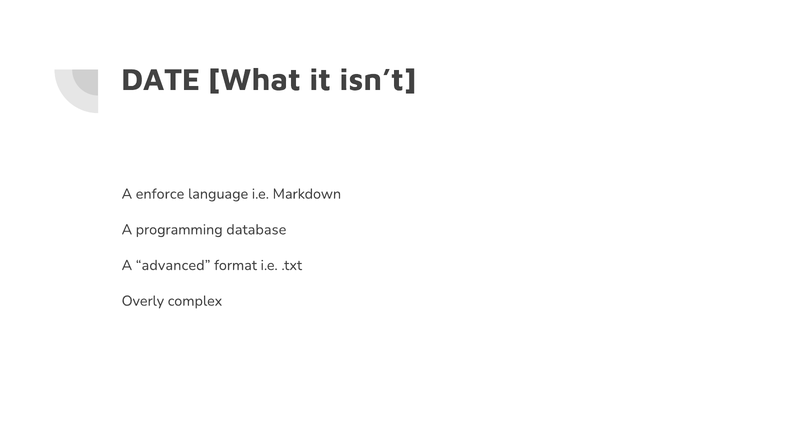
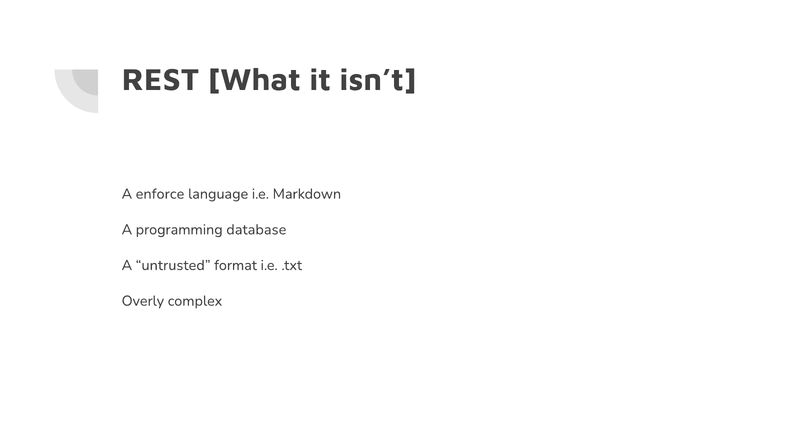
DATE: DATE -> REST (160, 80)
advanced: advanced -> untrusted (173, 265)
